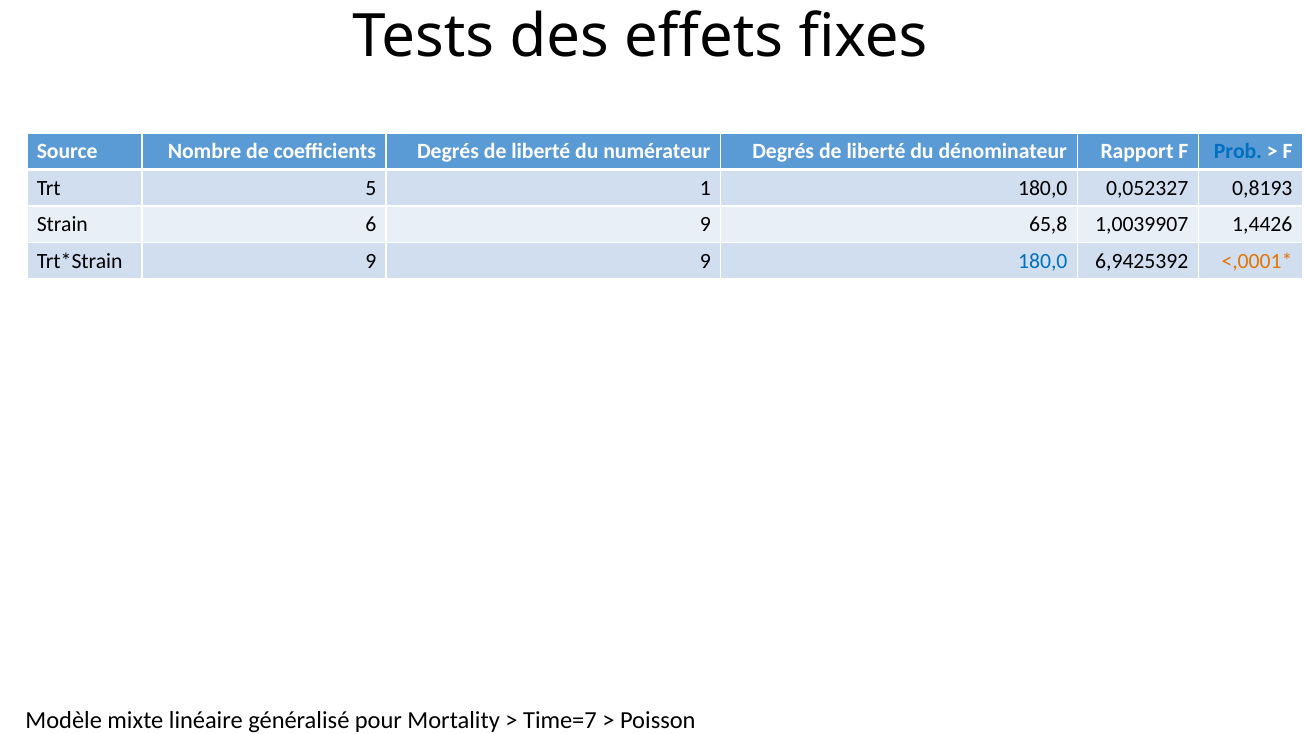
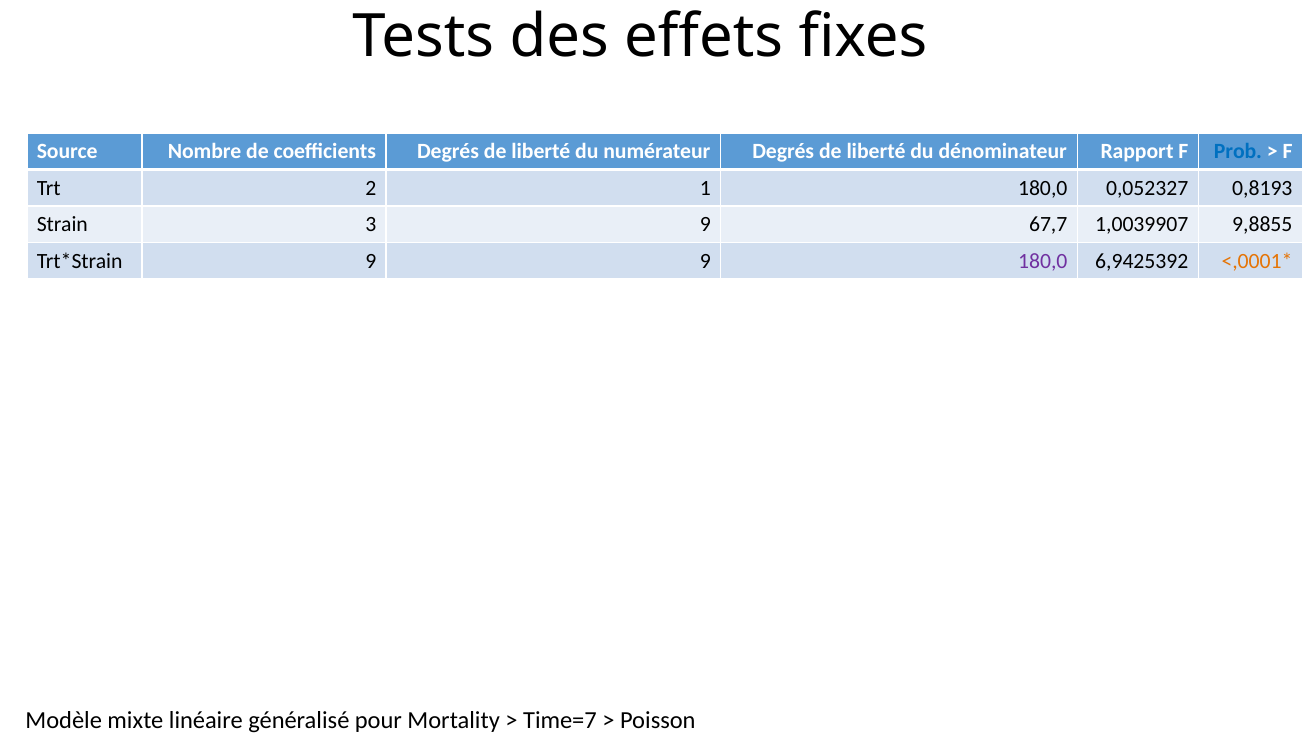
5: 5 -> 2 (371, 188)
6: 6 -> 3 (371, 224)
65,8: 65,8 -> 67,7 (1048, 224)
1,4426: 1,4426 -> 9,8855 (1262, 224)
180,0 colour: blue -> purple (1043, 261)
